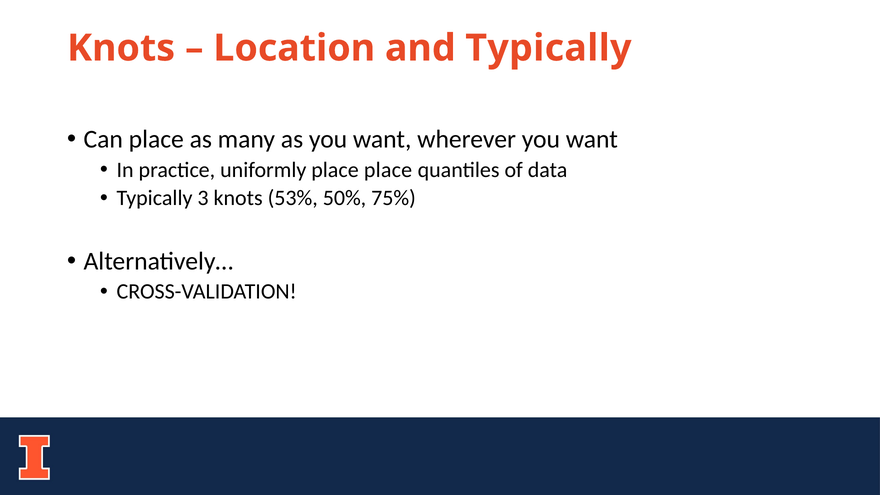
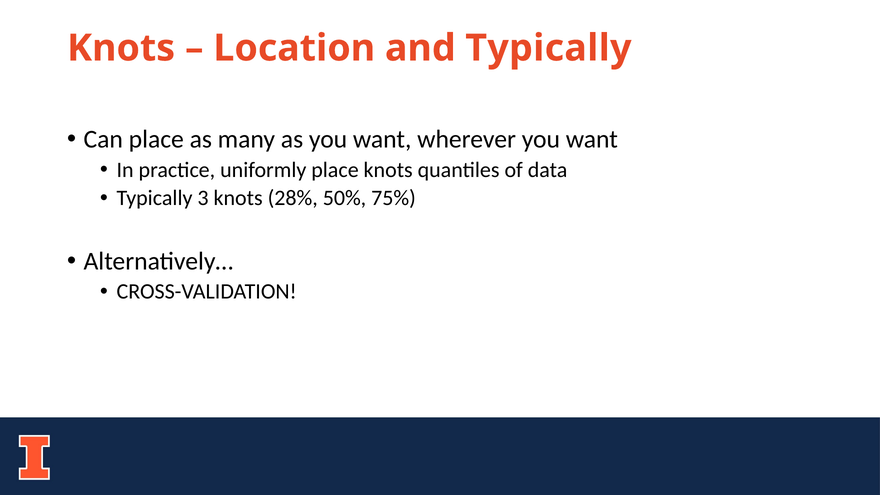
place place: place -> knots (388, 170)
53%: 53% -> 28% (293, 198)
